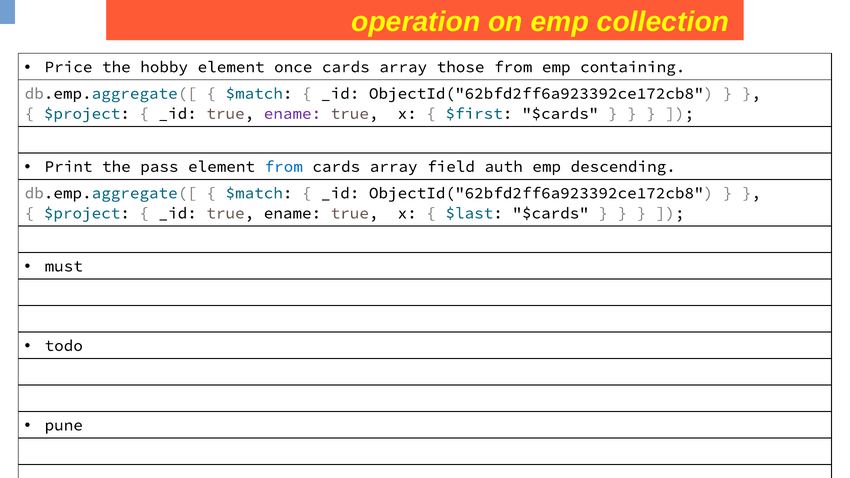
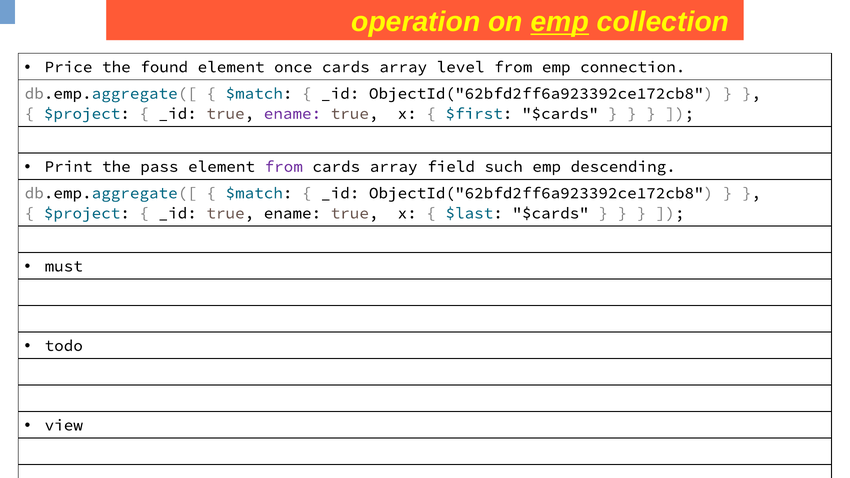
emp underline: none -> present (560, 22)
hobby: hobby -> found (164, 67)
those: those -> level (461, 67)
containing: containing -> connection (633, 67)
from colour: blue -> purple (284, 167)
auth: auth -> such (504, 167)
pune: pune -> view (64, 425)
